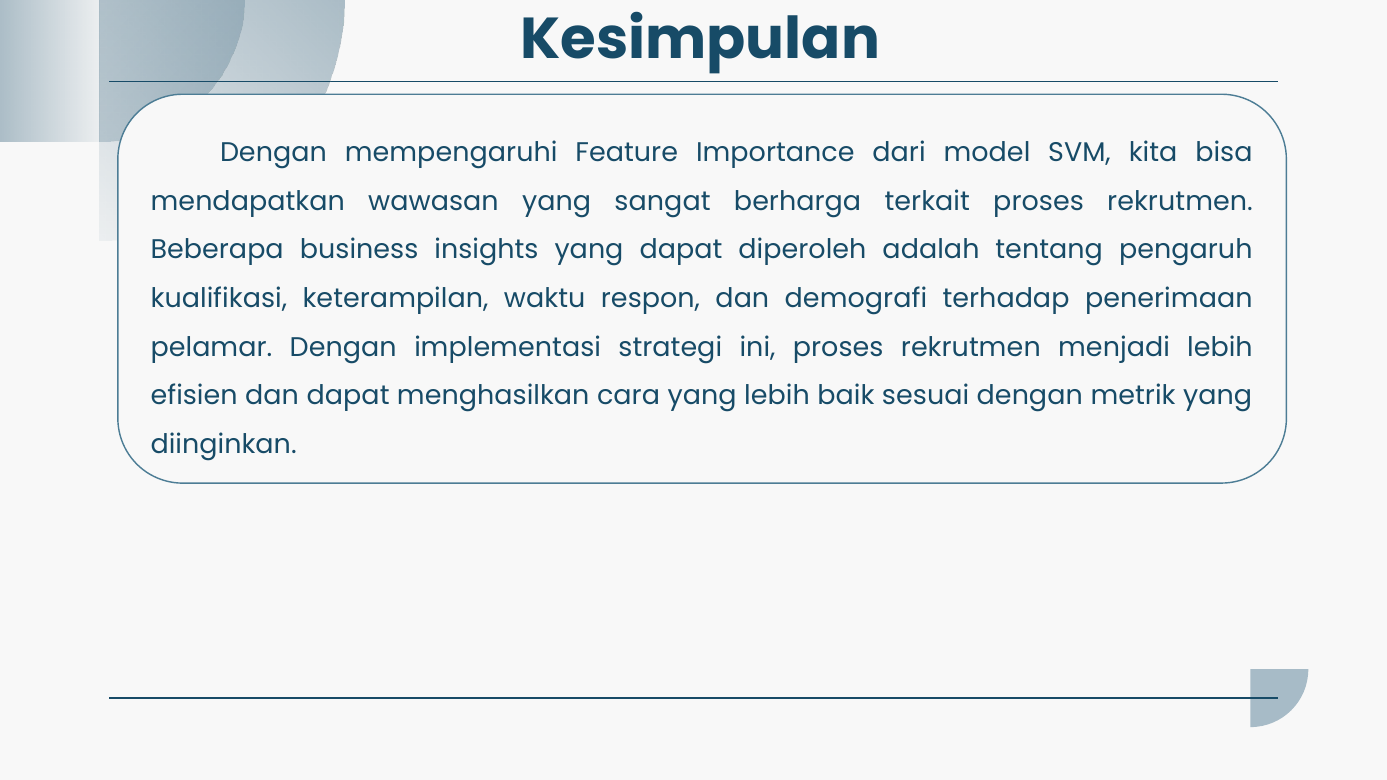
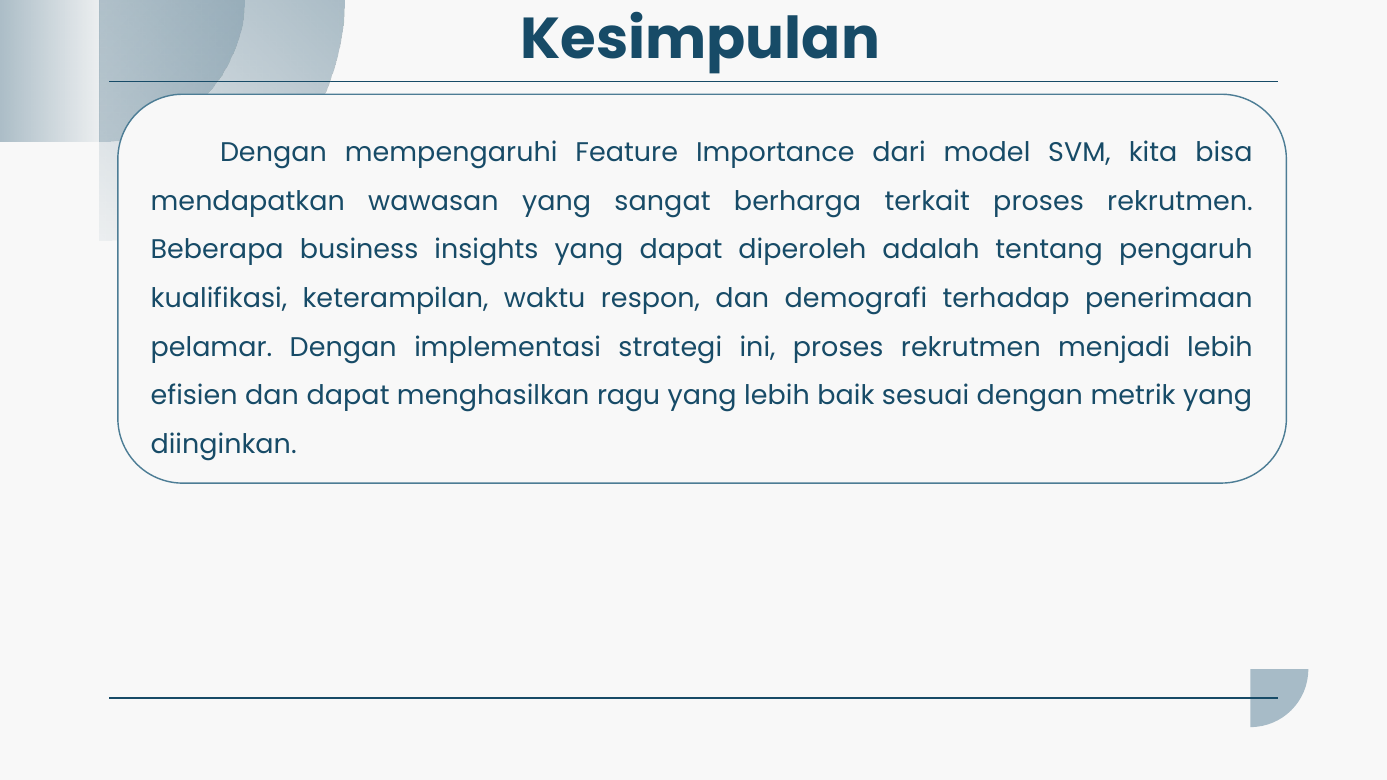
cara: cara -> ragu (629, 396)
